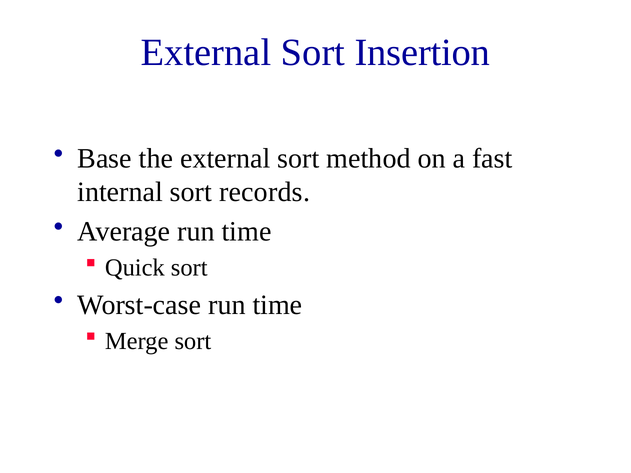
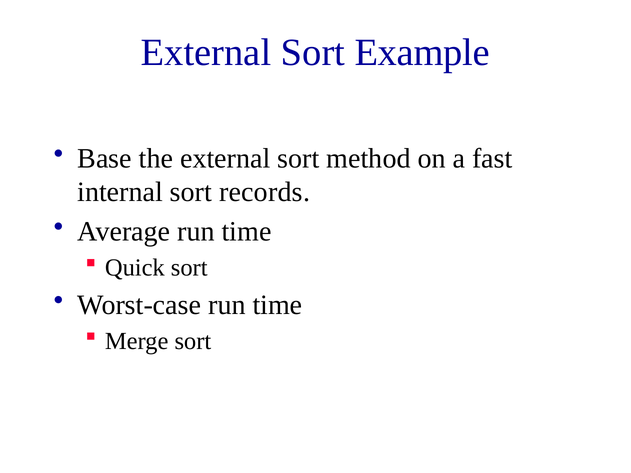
Insertion: Insertion -> Example (422, 53)
